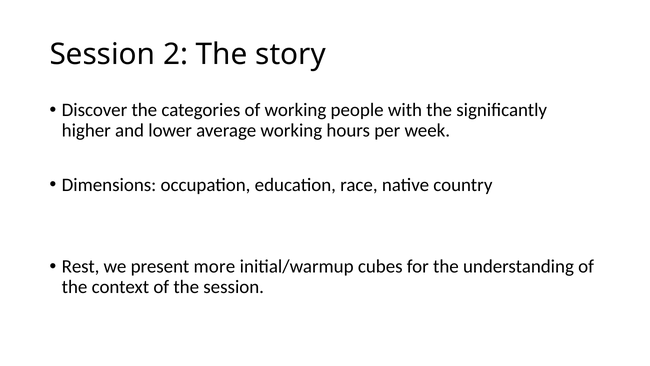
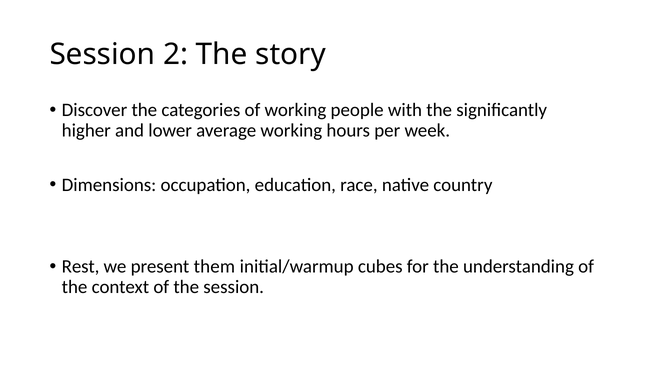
more: more -> them (214, 266)
